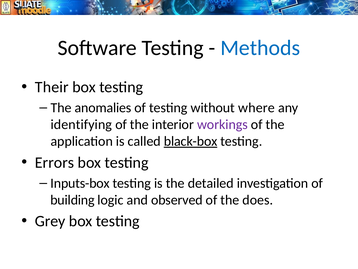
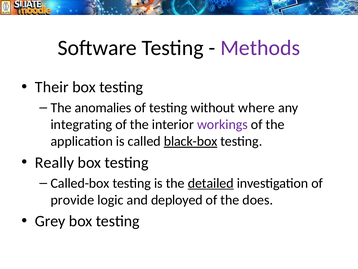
Methods colour: blue -> purple (260, 48)
identifying: identifying -> integrating (81, 124)
Errors: Errors -> Really (54, 162)
Inputs-box: Inputs-box -> Called-box (80, 183)
detailed underline: none -> present (211, 183)
building: building -> provide (72, 200)
observed: observed -> deployed (177, 200)
